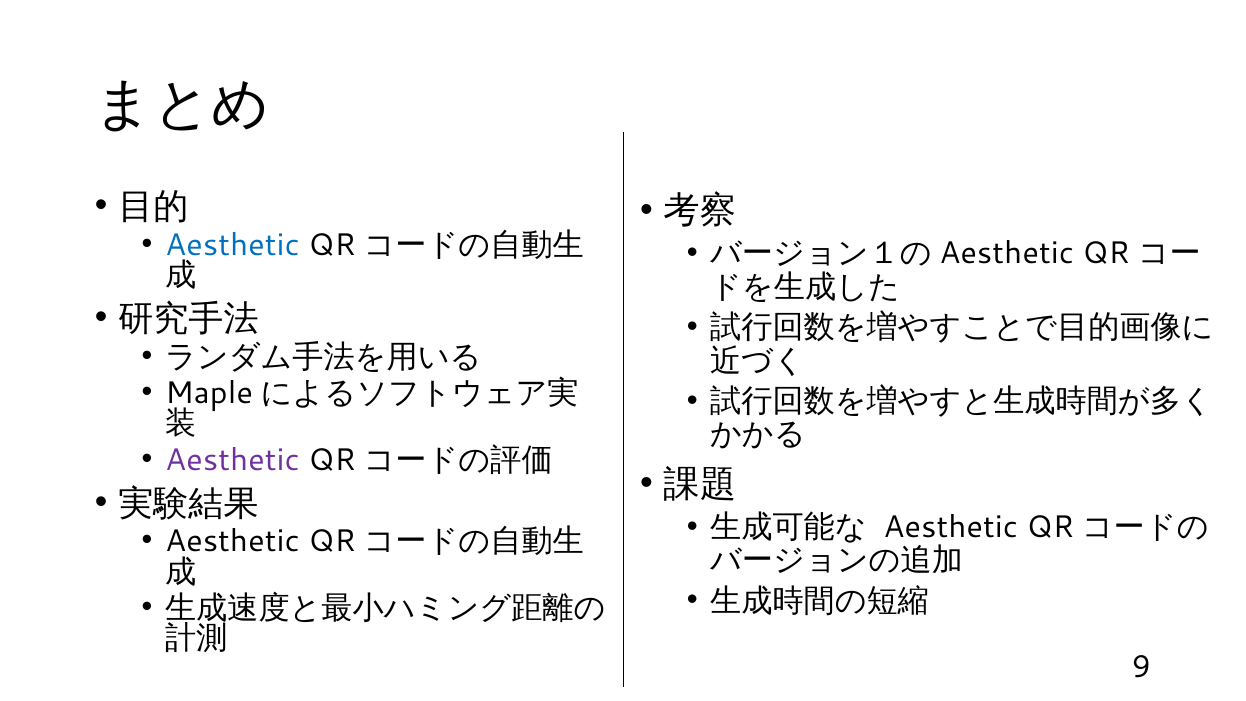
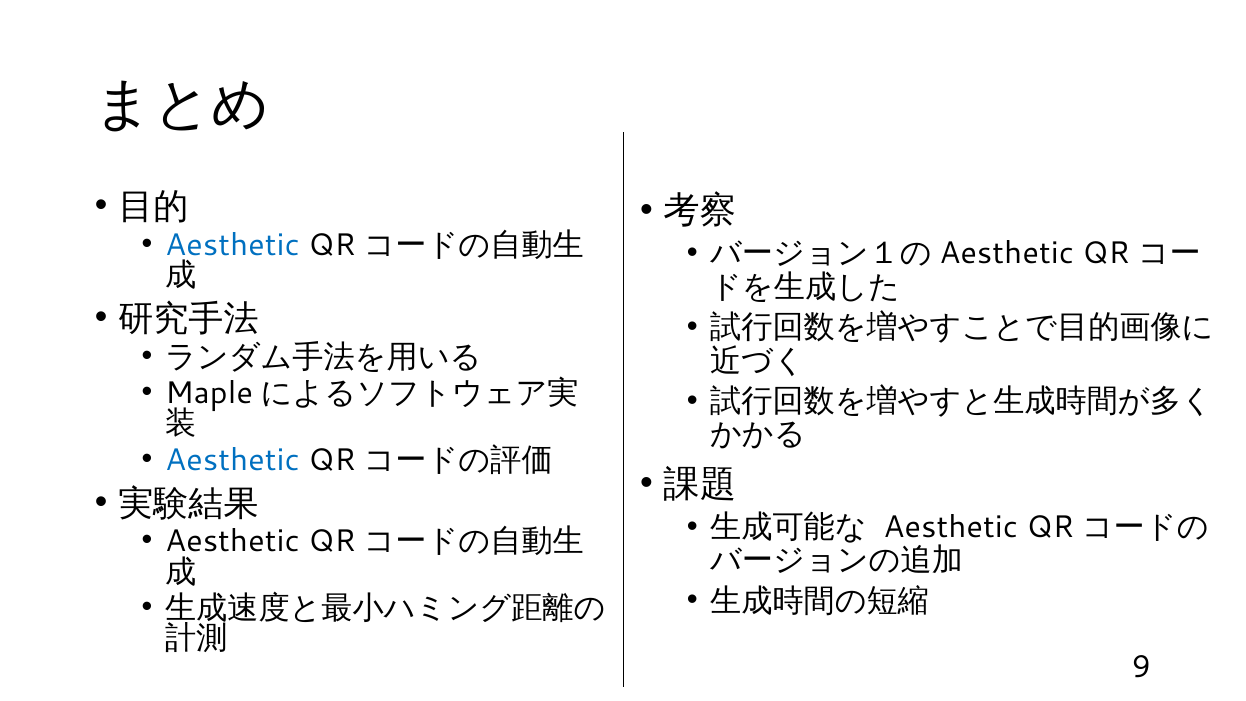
Aesthetic colour: purple -> blue (232, 460)
